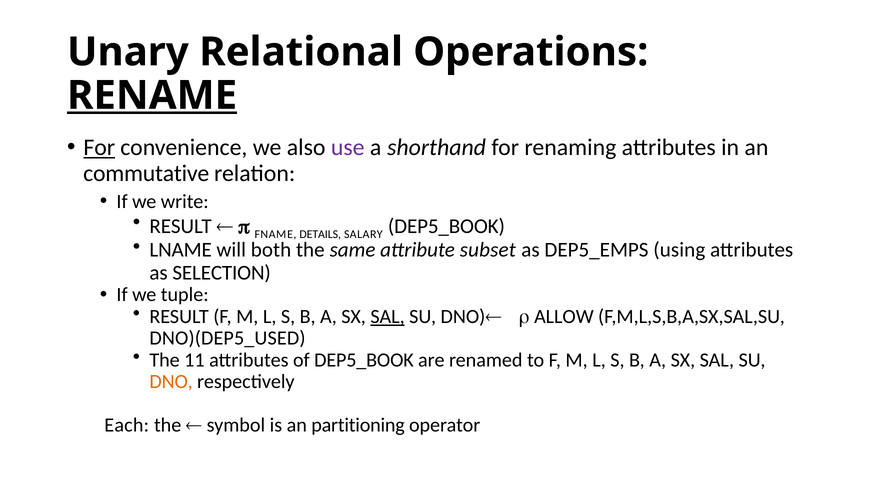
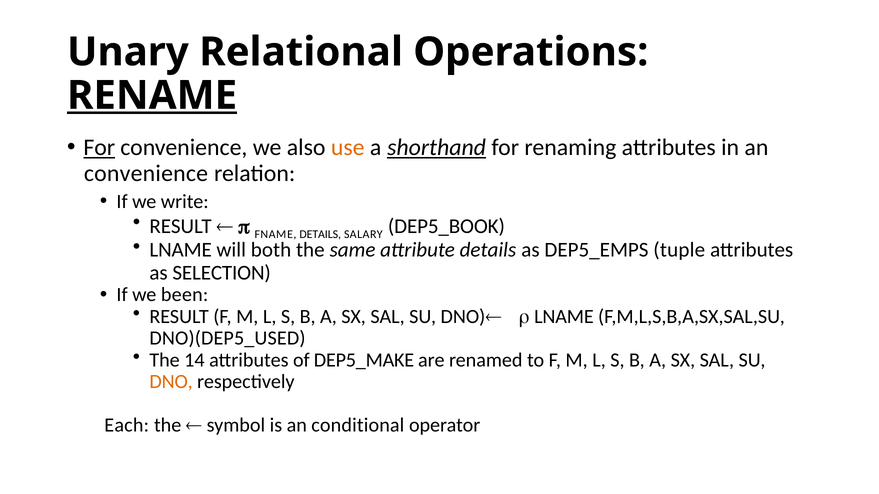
use colour: purple -> orange (348, 148)
shorthand underline: none -> present (437, 148)
commutative: commutative -> convenience (146, 173)
attribute subset: subset -> details (488, 250)
using: using -> tuple (679, 250)
tuple: tuple -> been (185, 295)
SAL underline: present -> none (388, 317)
ALLOW: ALLOW -> LNAME (564, 317)
11: 11 -> 14 (194, 360)
of DEP5_BOOK: DEP5_BOOK -> DEP5_MAKE (364, 360)
partitioning: partitioning -> conditional (358, 426)
